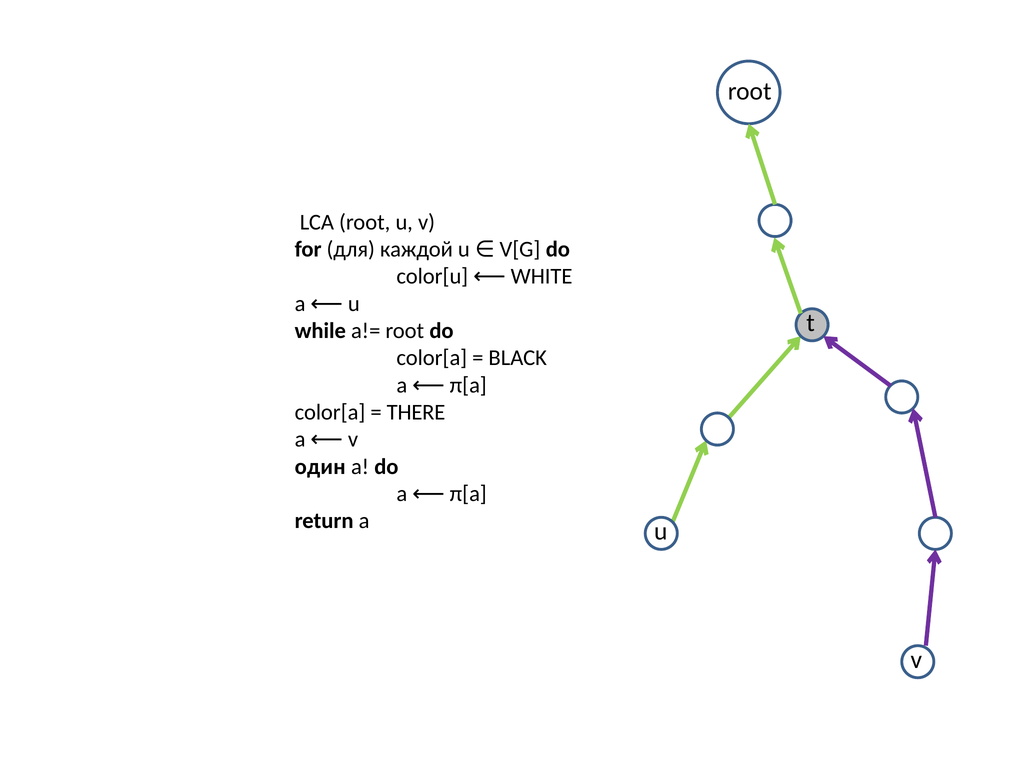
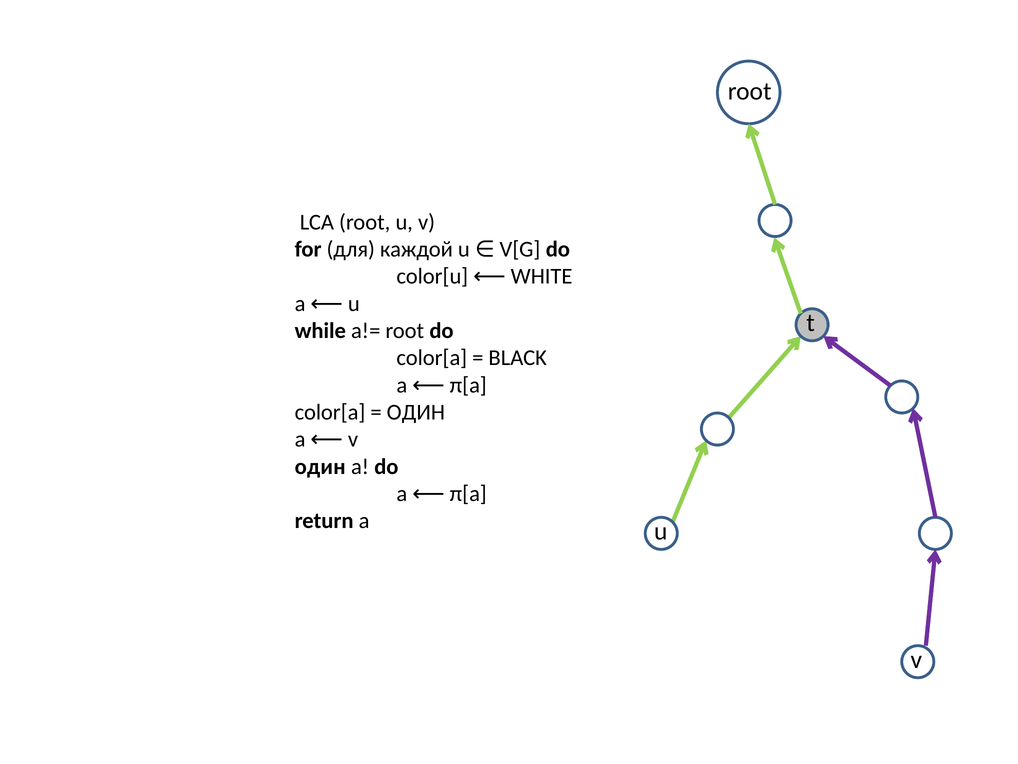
THERE: THERE -> ОДИН (416, 412)
